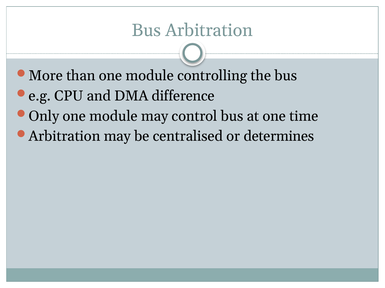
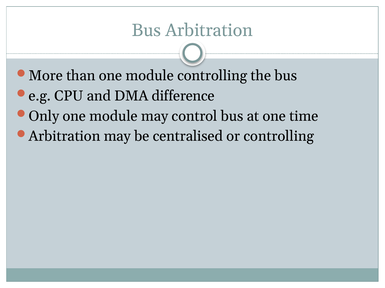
or determines: determines -> controlling (279, 137)
